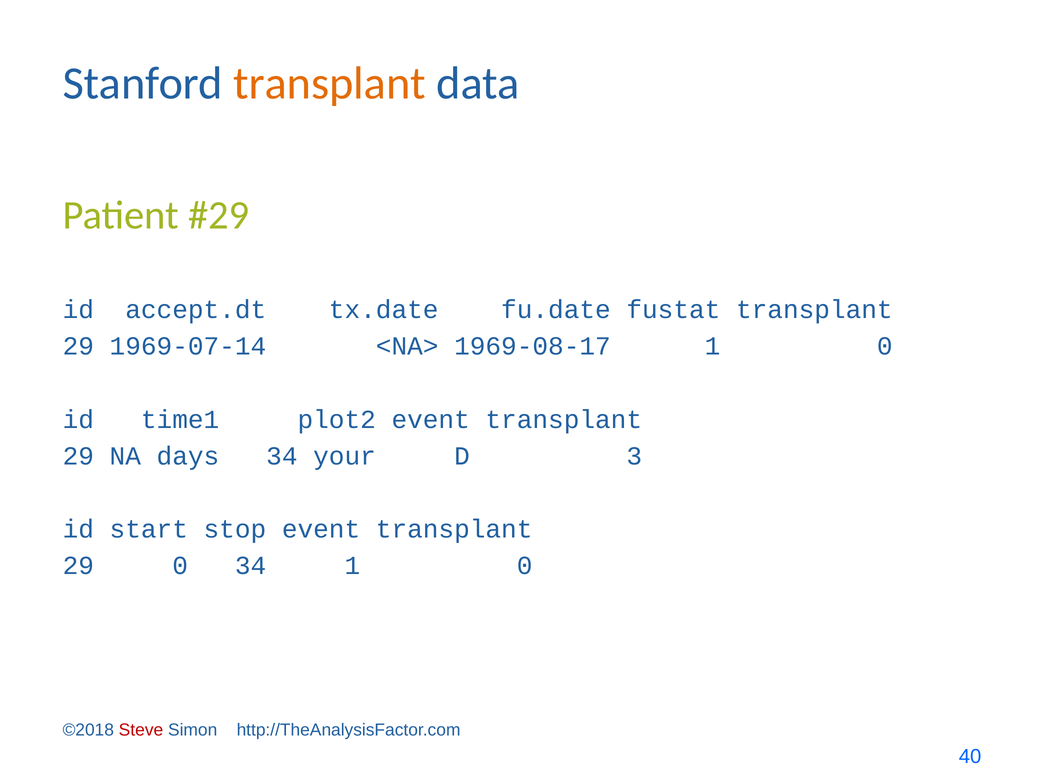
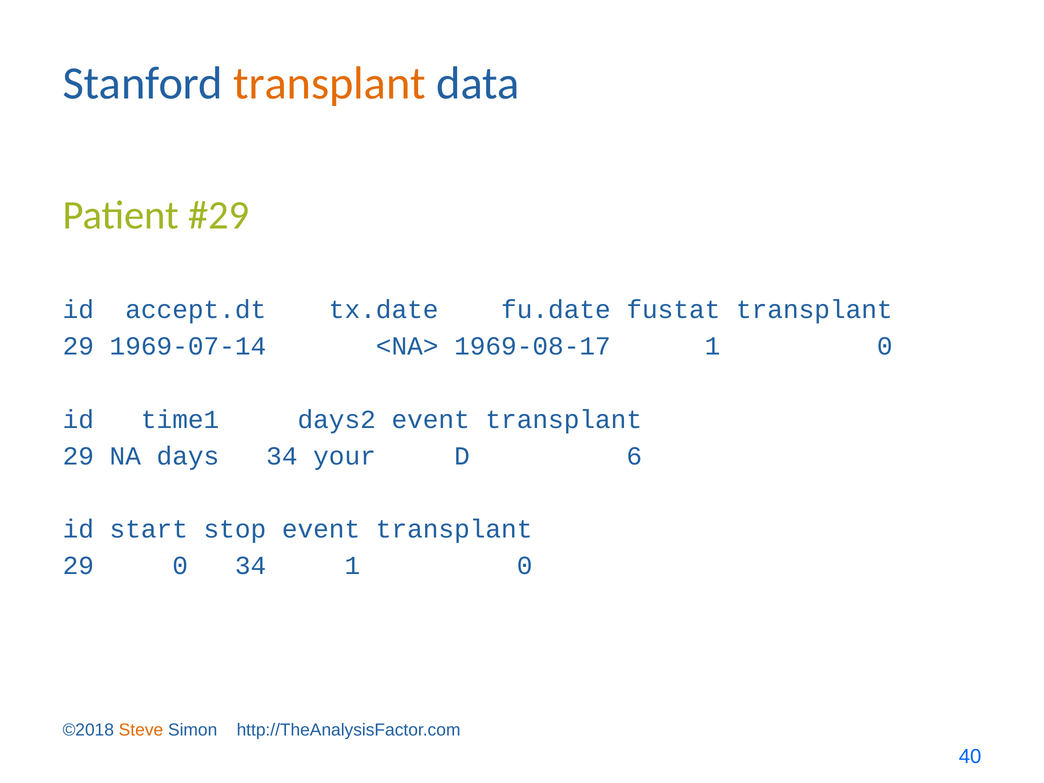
plot2: plot2 -> days2 (337, 419)
3: 3 -> 6 (634, 456)
Steve colour: red -> orange (141, 730)
